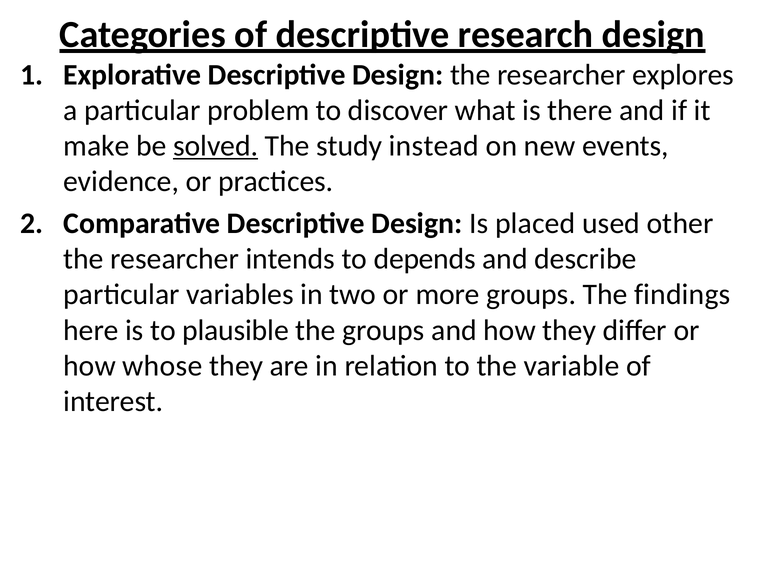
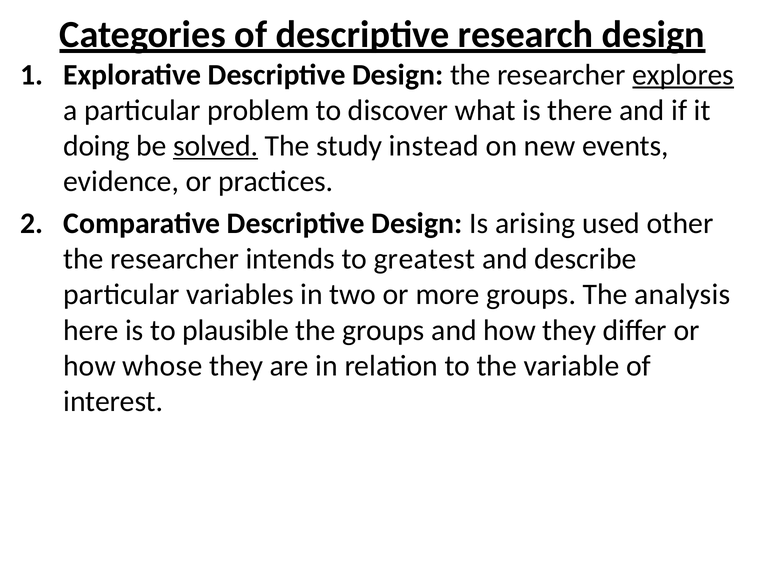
explores underline: none -> present (683, 75)
make: make -> doing (97, 146)
placed: placed -> arising (535, 223)
depends: depends -> greatest (425, 259)
findings: findings -> analysis (682, 294)
